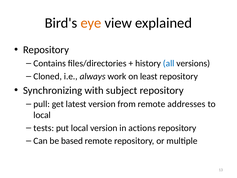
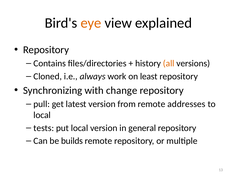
all colour: blue -> orange (169, 63)
subject: subject -> change (122, 90)
actions: actions -> general (142, 128)
based: based -> builds (72, 141)
